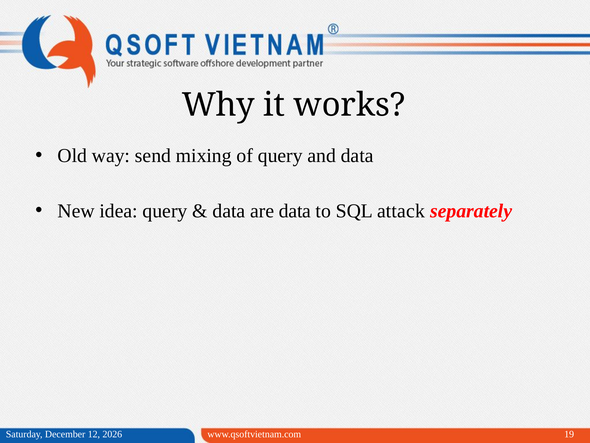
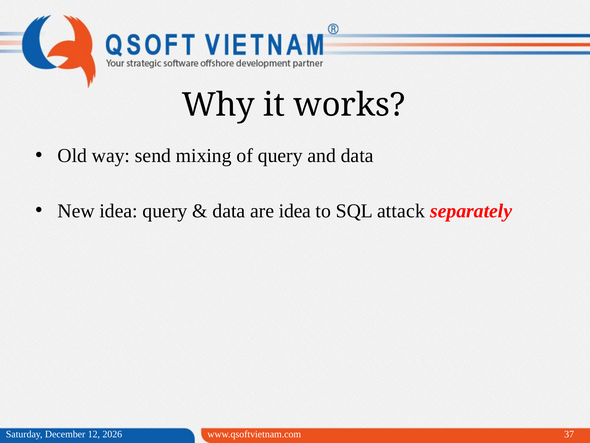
are data: data -> idea (295, 211)
19: 19 -> 37 (569, 434)
